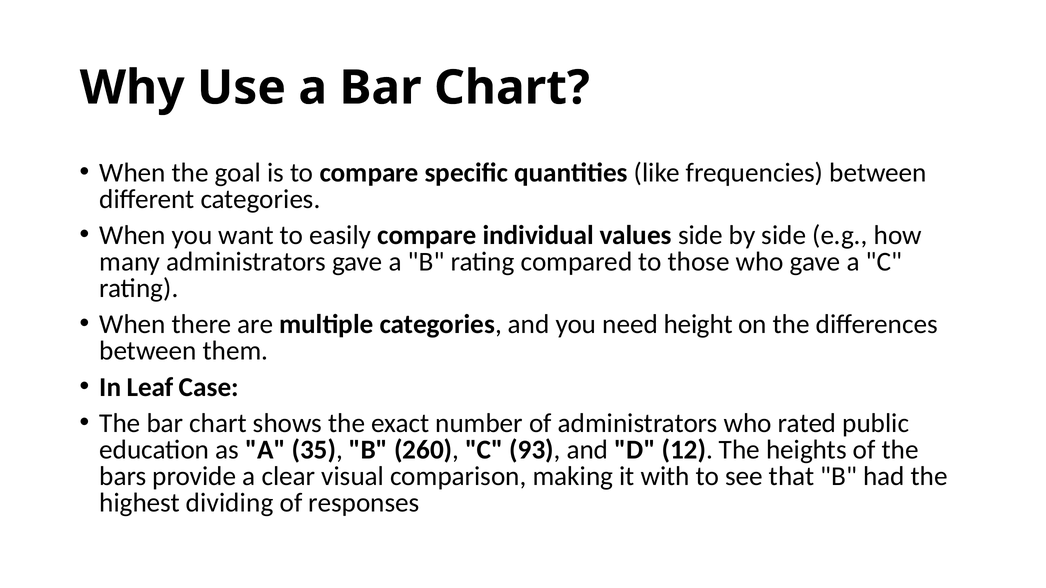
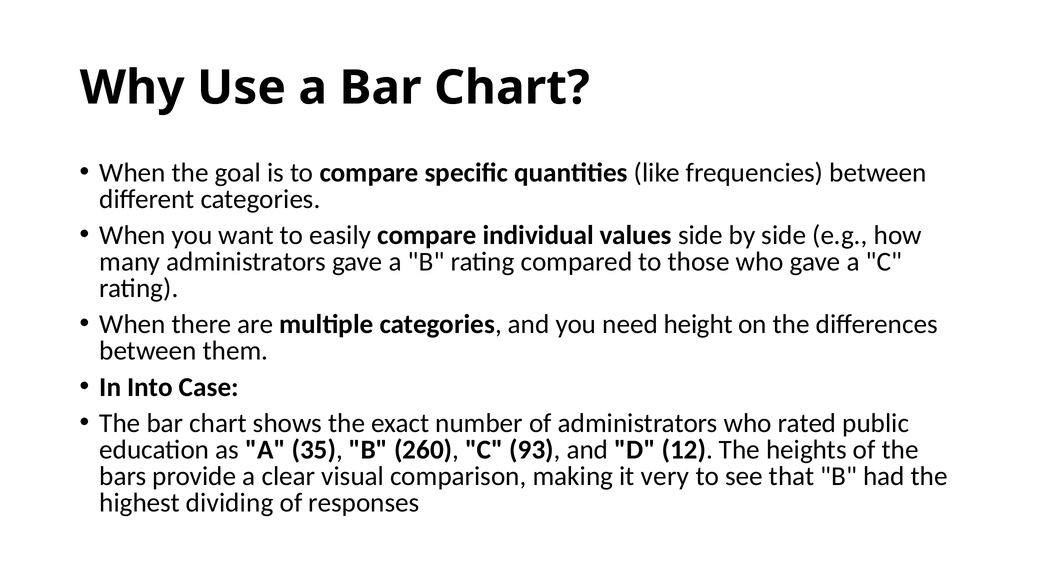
Leaf: Leaf -> Into (150, 387)
with: with -> very (665, 477)
